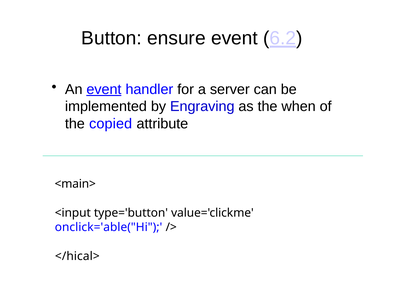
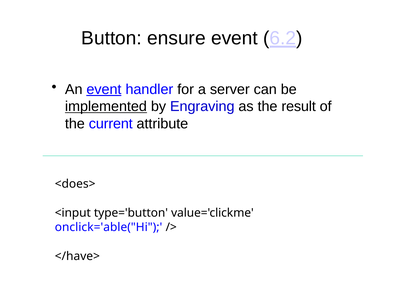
implemented underline: none -> present (106, 106)
when: when -> result (299, 106)
copied: copied -> current (111, 124)
<main>: <main> -> <does> (75, 184)
</hical>: </hical> -> </have> (77, 256)
